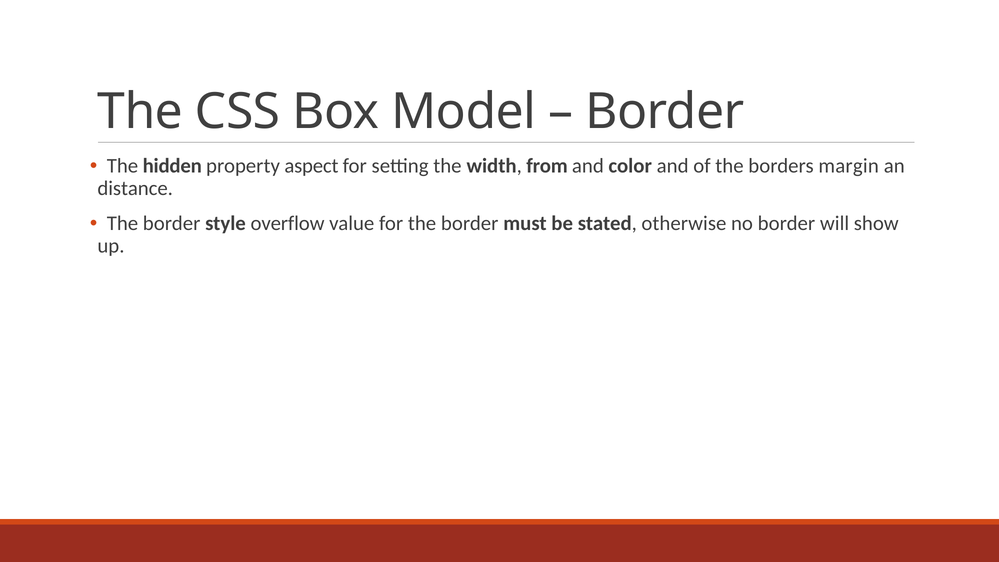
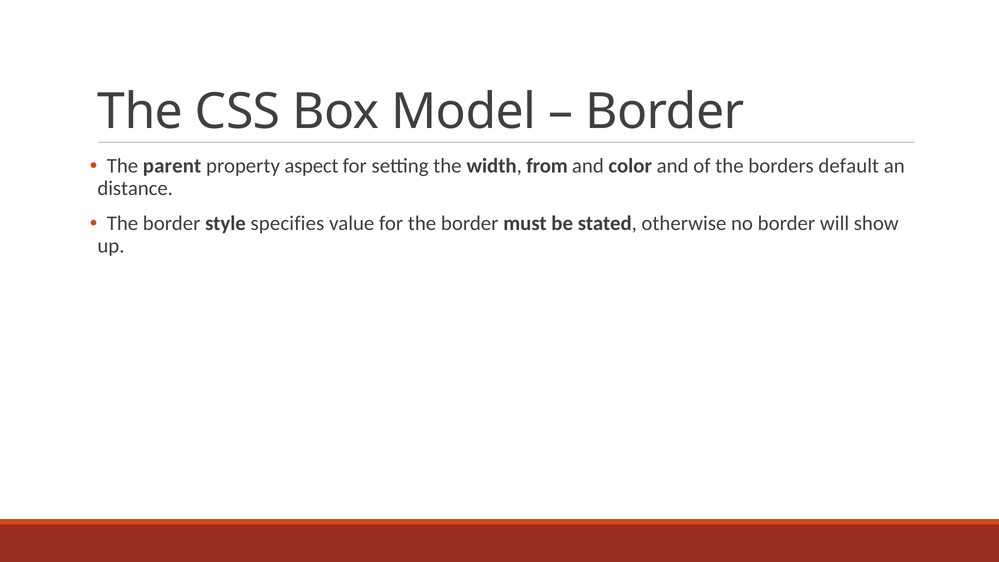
hidden: hidden -> parent (172, 166)
margin: margin -> default (849, 166)
overflow: overflow -> specifies (287, 224)
